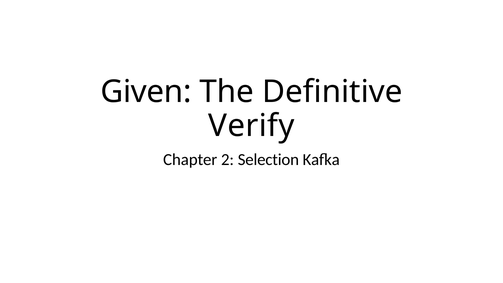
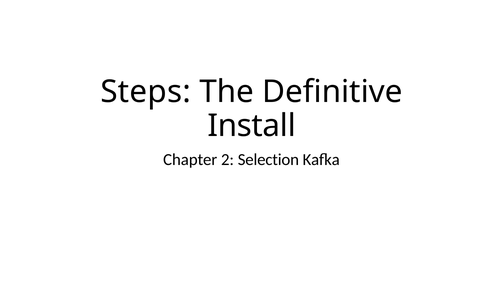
Given: Given -> Steps (146, 92)
Verify: Verify -> Install (252, 126)
